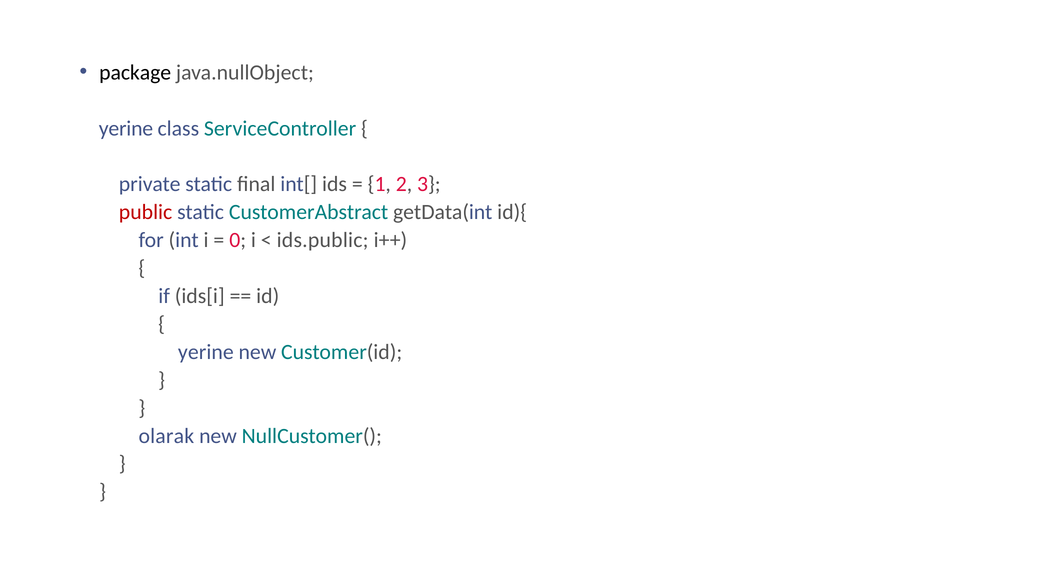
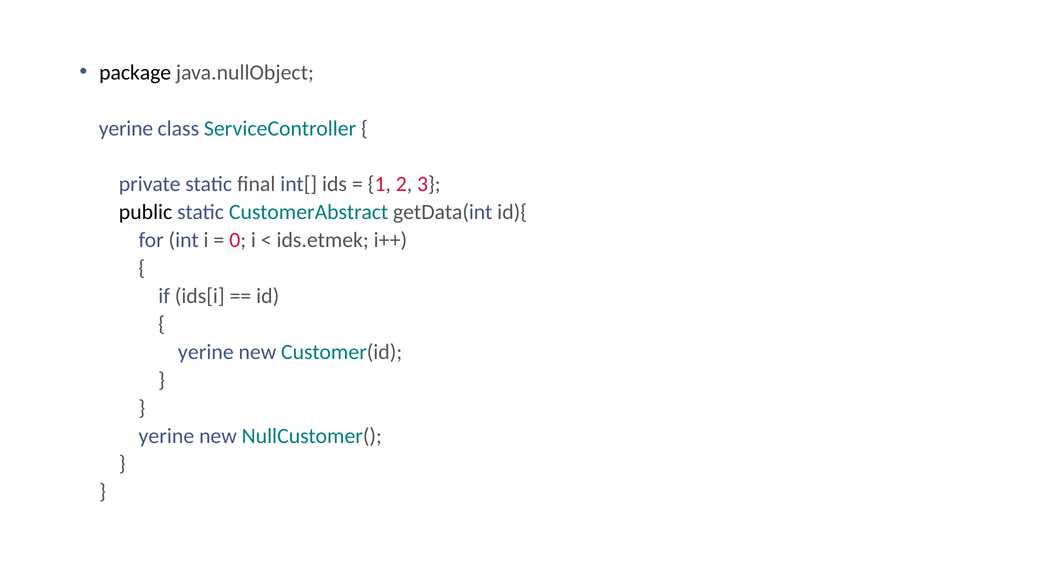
public colour: red -> black (146, 212)
ids.public: ids.public -> ids.etmek (323, 240)
olarak: olarak -> yerine (166, 436)
